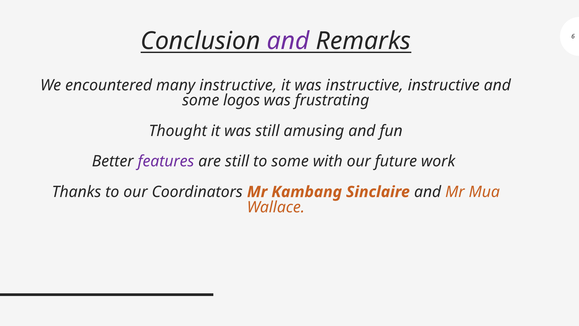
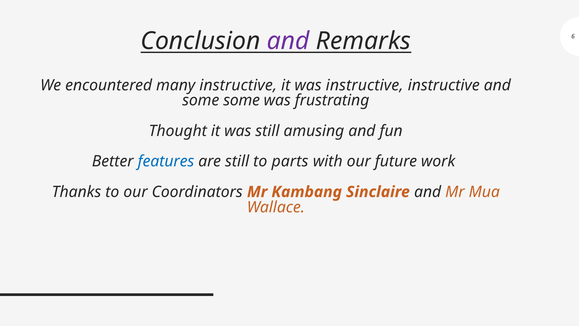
some logos: logos -> some (242, 100)
features colour: purple -> blue (166, 161)
to some: some -> parts (290, 161)
